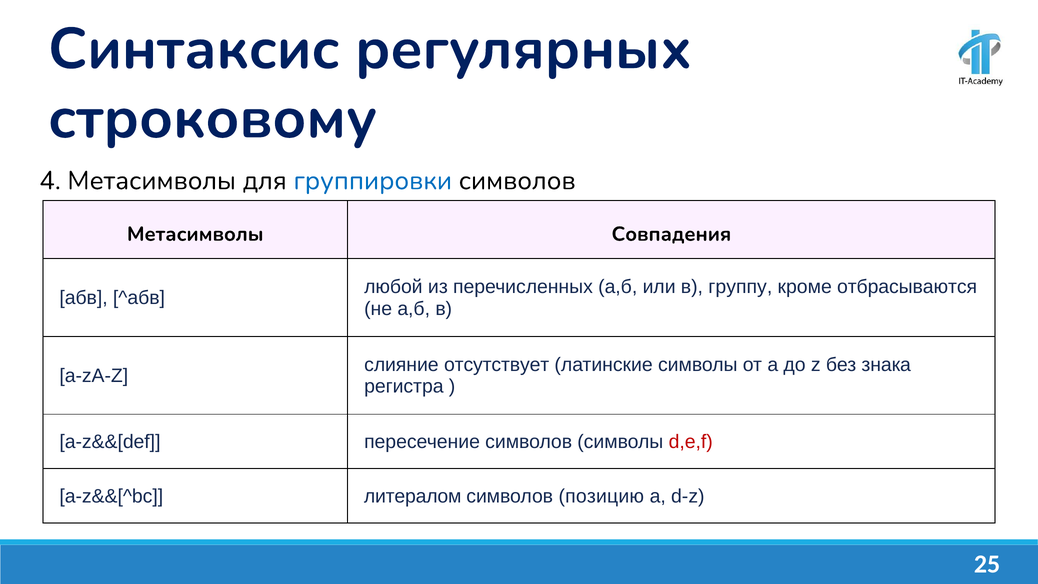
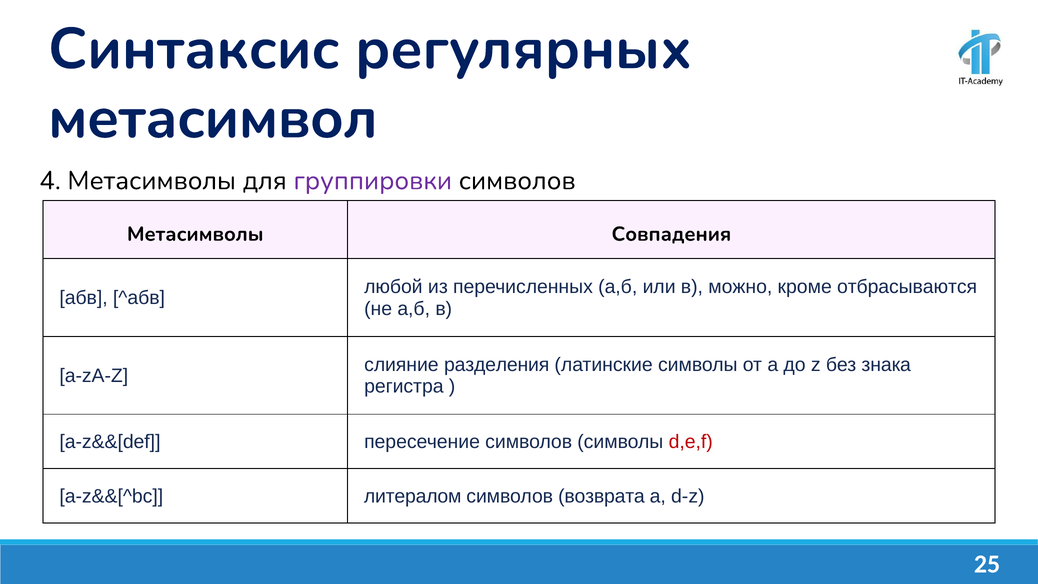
строковому: строковому -> метасимвол (213, 118)
группировки colour: blue -> purple (373, 181)
группу: группу -> можно (740, 287)
отсутствует: отсутствует -> разделения (497, 365)
позицию: позицию -> возврата (601, 496)
